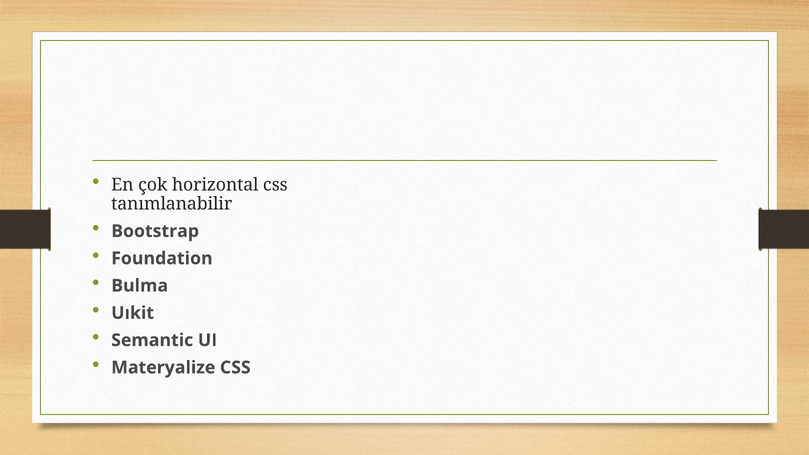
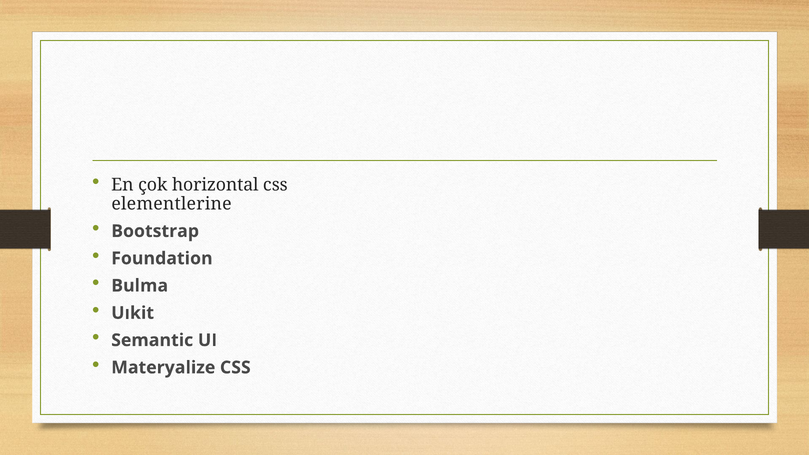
tanımlanabilir: tanımlanabilir -> elementlerine (172, 204)
